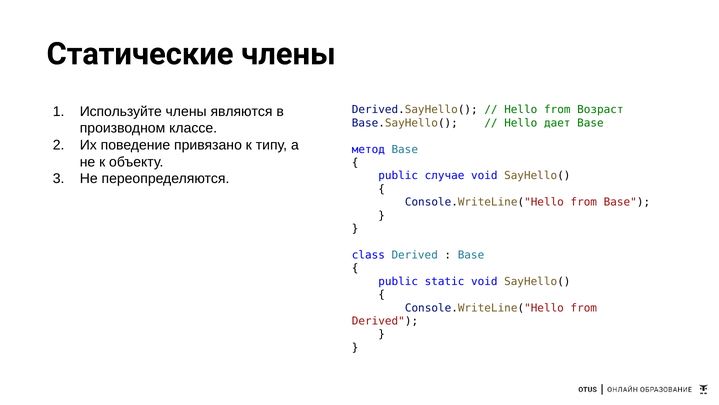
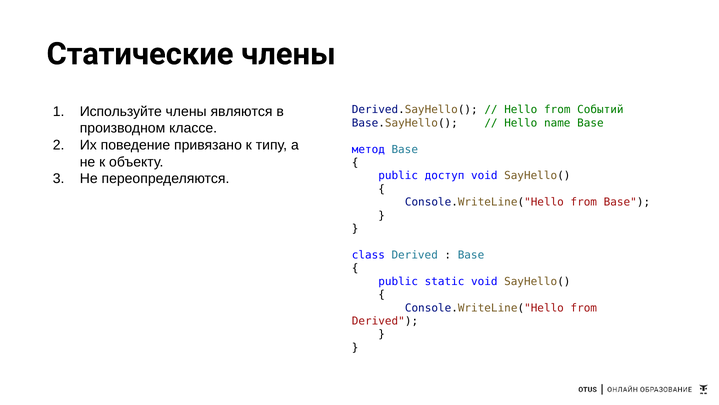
Возраст: Возраст -> Событий (600, 110)
дает: дает -> name (557, 123)
случае: случае -> доступ (445, 176)
